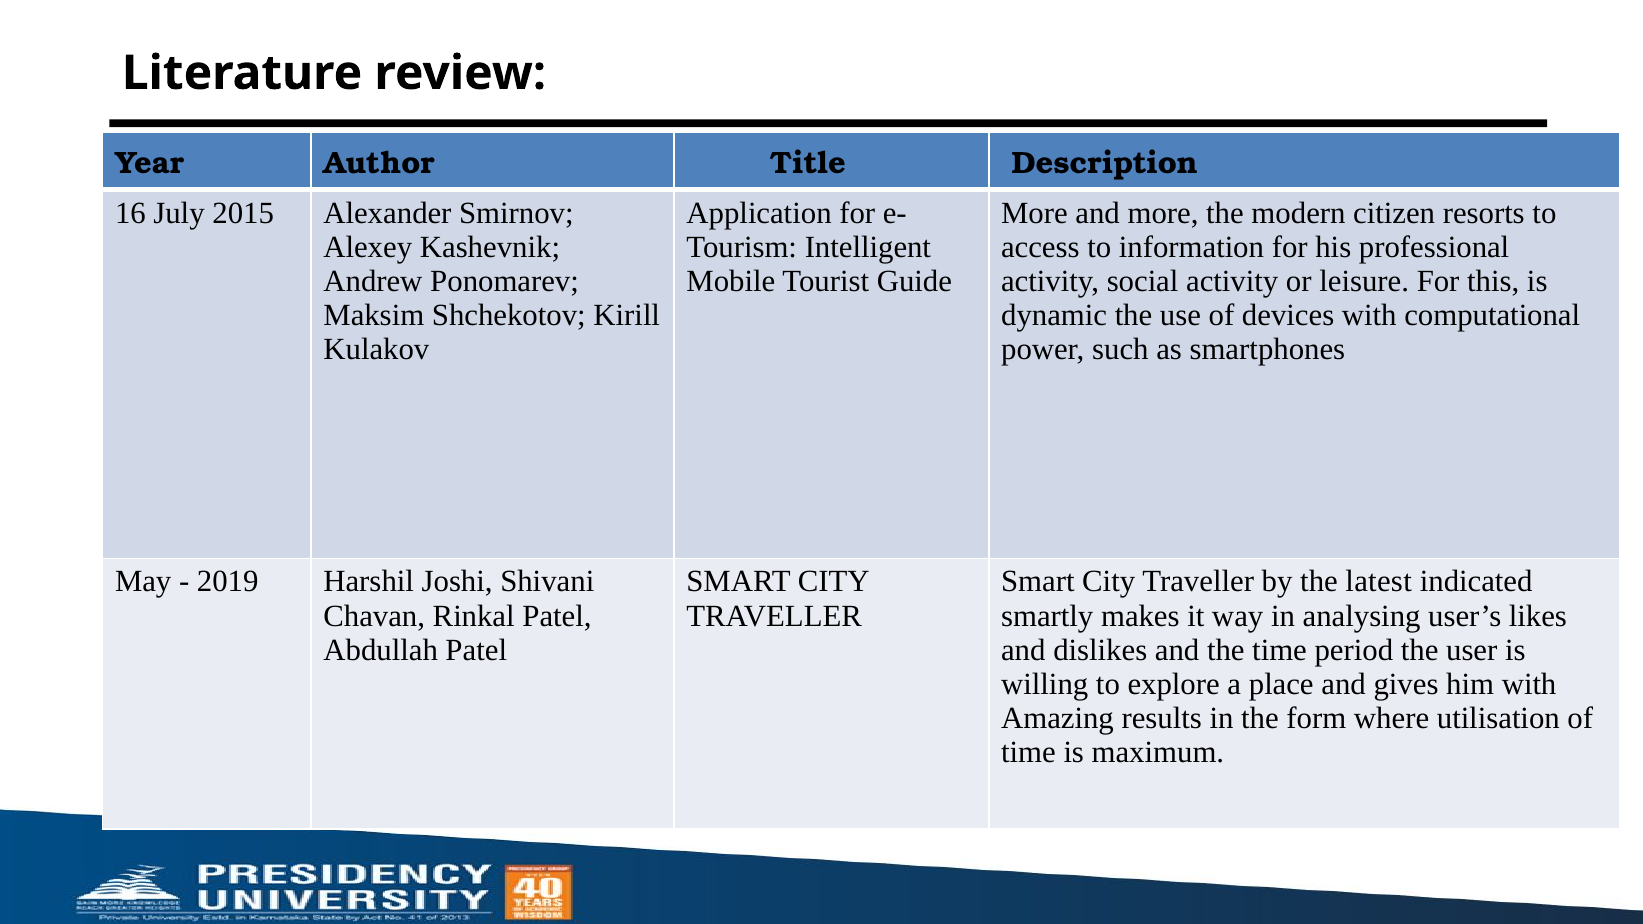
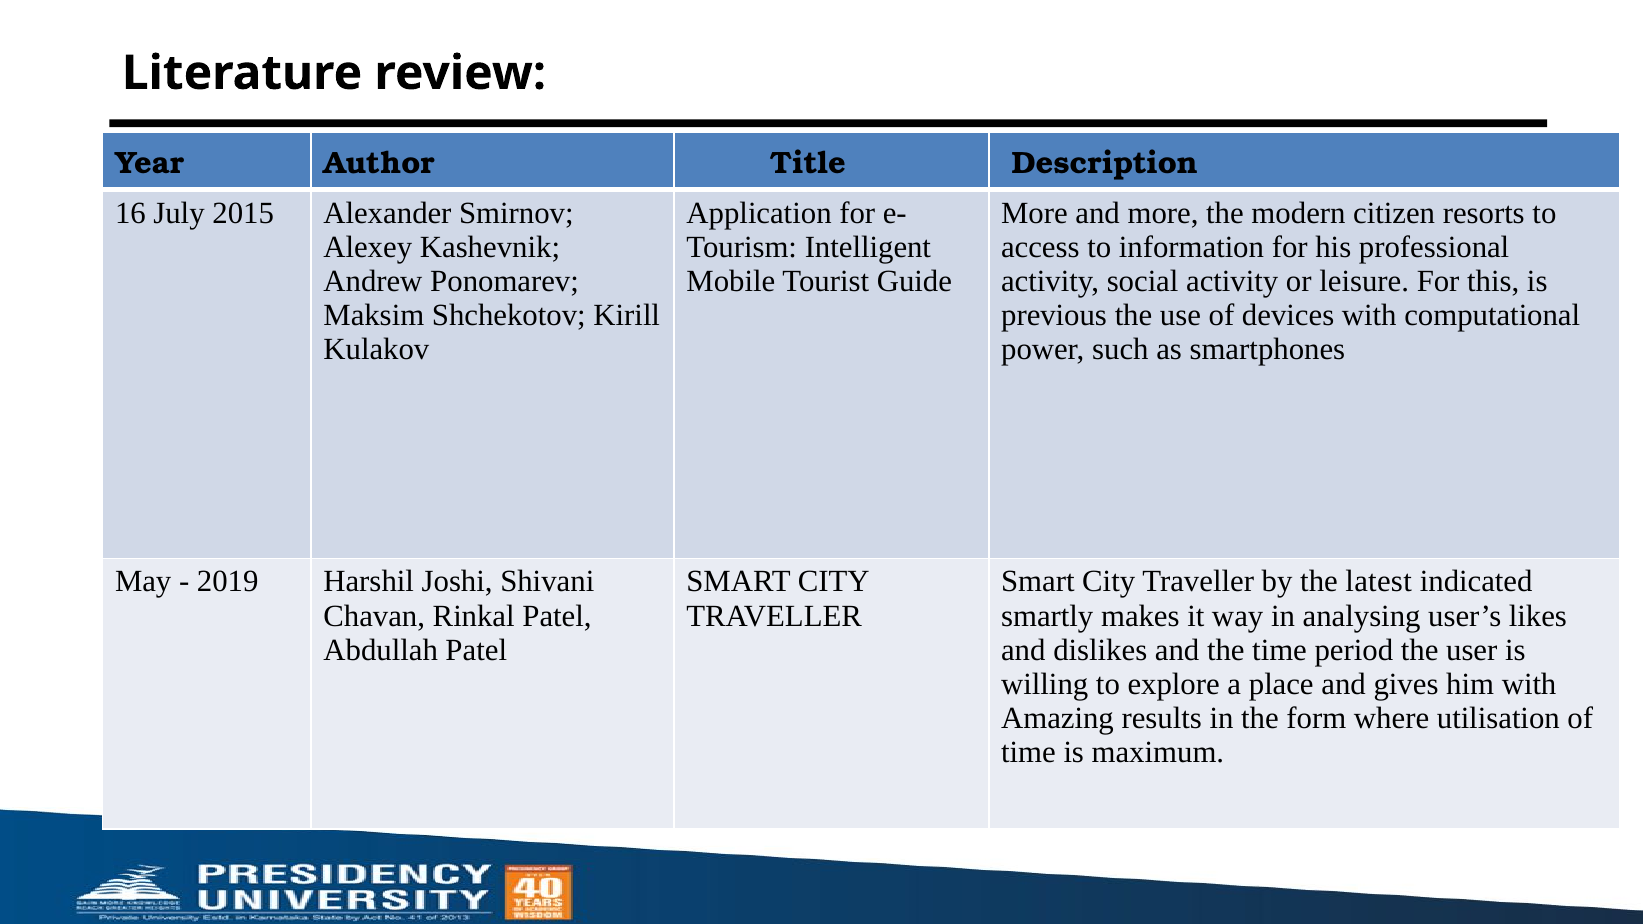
dynamic: dynamic -> previous (1054, 315)
